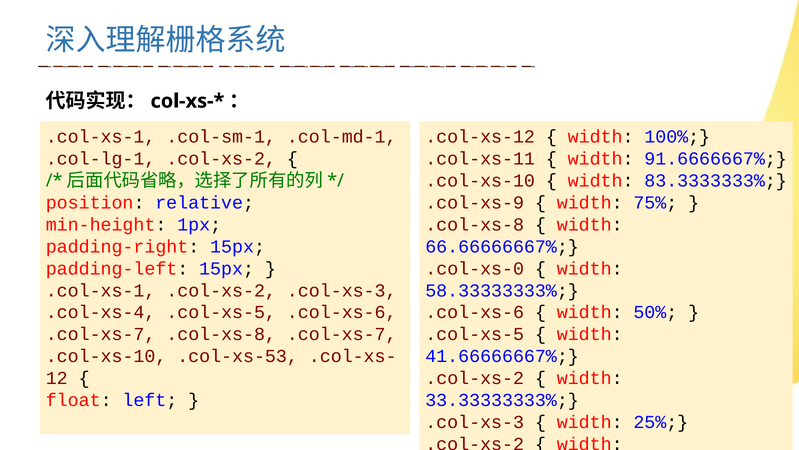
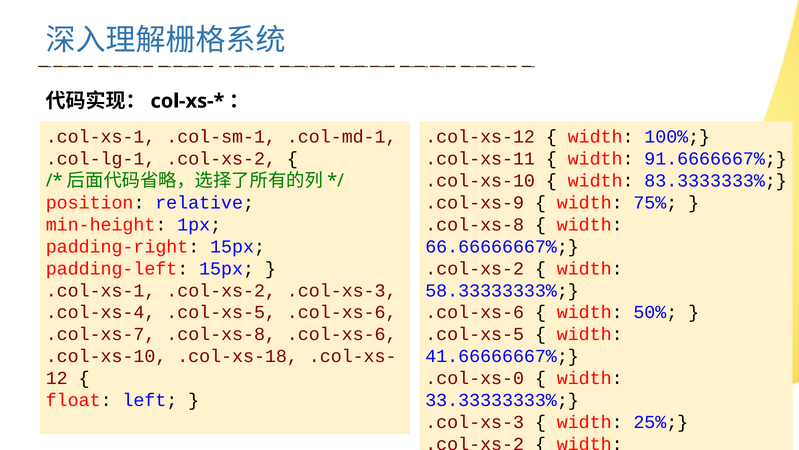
.col-xs-0: .col-xs-0 -> .col-xs-2 (475, 268)
.col-xs-8 .col-xs-7: .col-xs-7 -> .col-xs-6 (342, 334)
.col-xs-53: .col-xs-53 -> .col-xs-18 (238, 356)
.col-xs-2: .col-xs-2 -> .col-xs-0 (475, 378)
